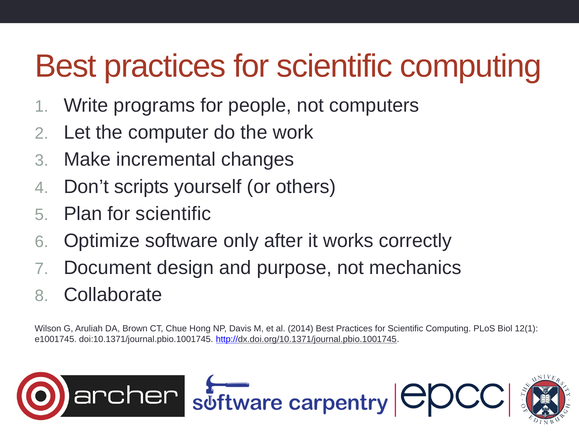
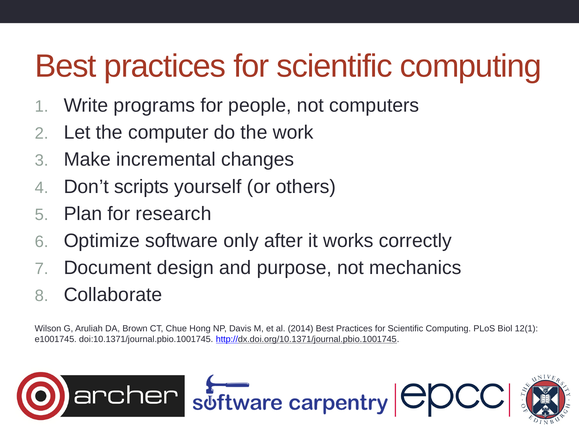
Plan for scientific: scientific -> research (173, 213)
